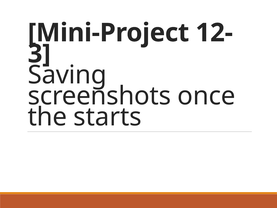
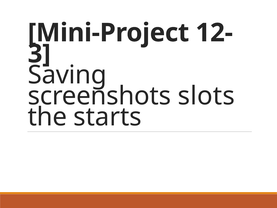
once: once -> slots (206, 96)
